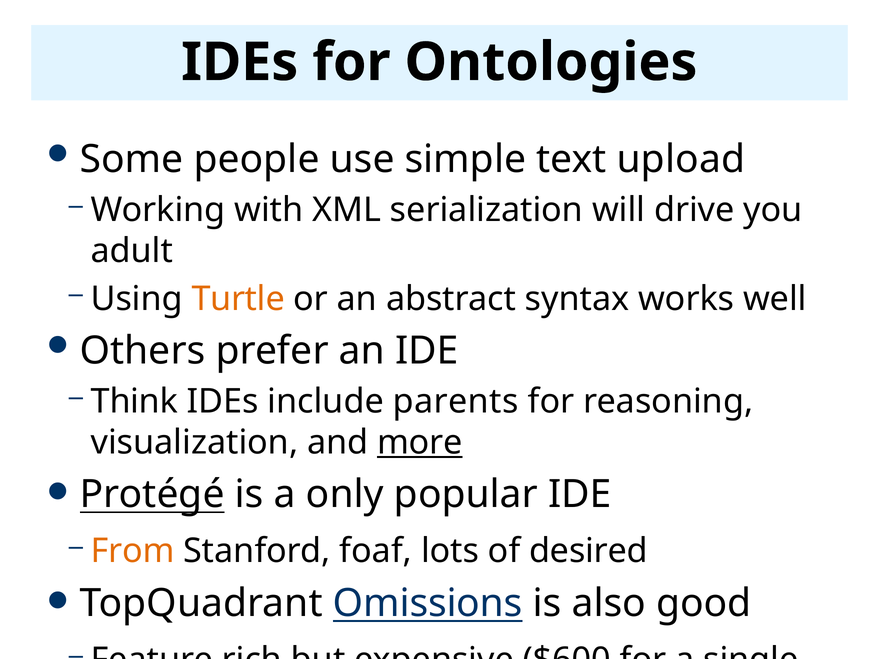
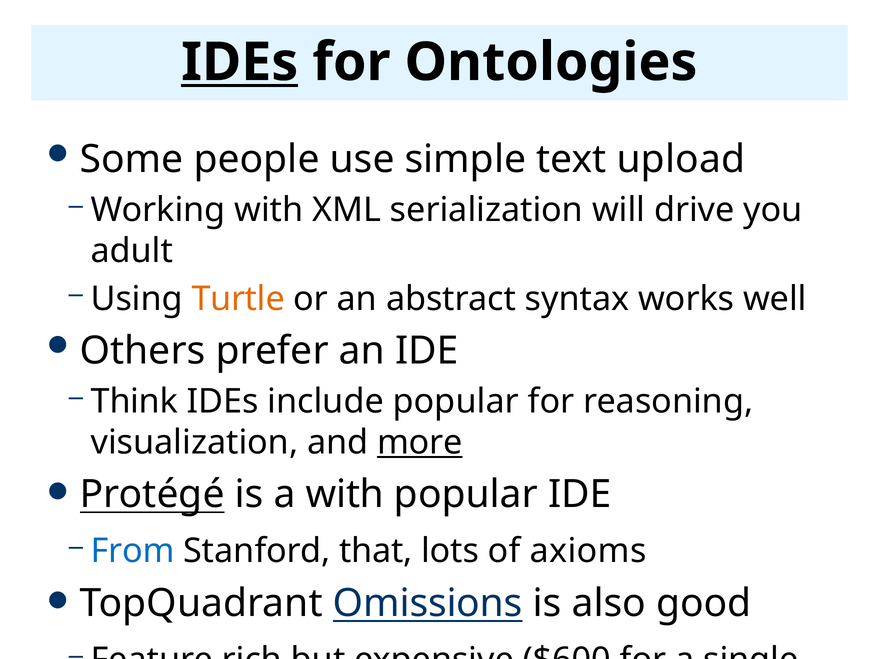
IDEs underline: none -> present (240, 62)
include parents: parents -> popular (456, 401)
a only: only -> with (345, 495)
From colour: orange -> blue (133, 551)
foaf: foaf -> that (376, 551)
desired: desired -> axioms (588, 551)
